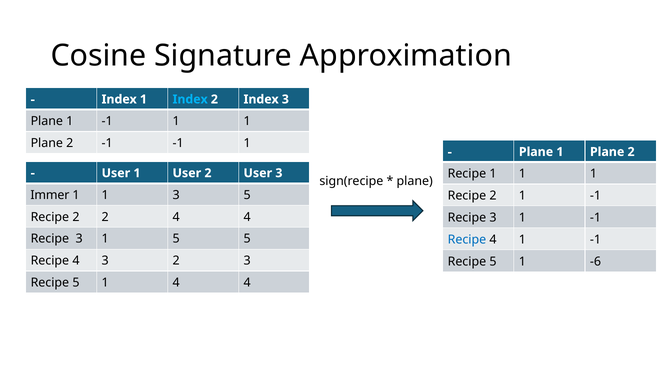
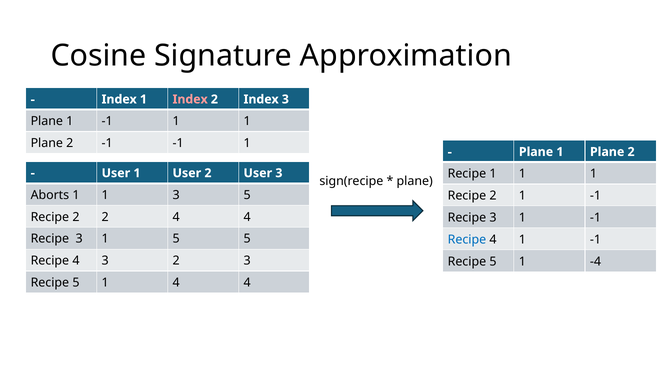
Index colour: light blue -> pink (190, 99)
Immer: Immer -> Aborts (50, 195)
-6: -6 -> -4 (596, 261)
